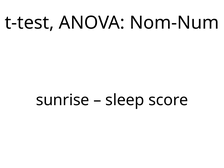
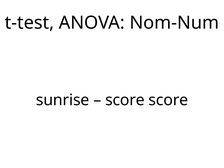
sleep: sleep -> score (125, 100)
